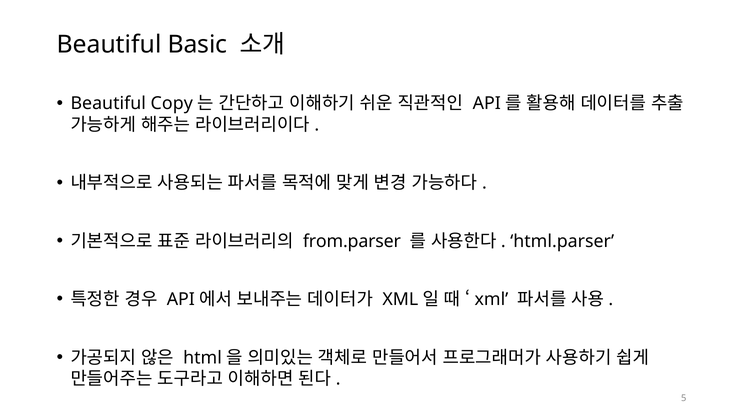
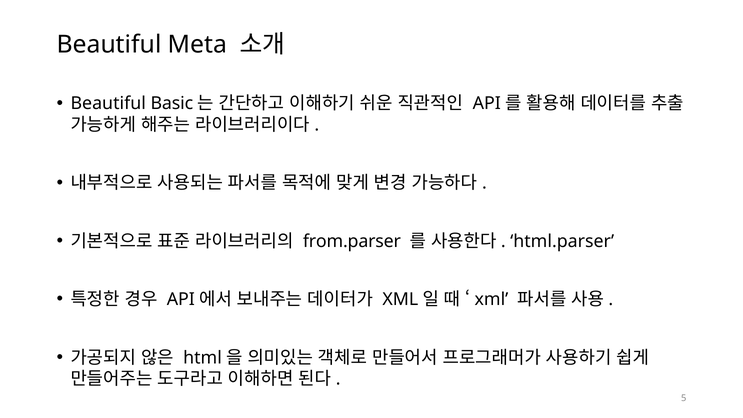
Basic: Basic -> Meta (197, 45)
Copy: Copy -> Basic (172, 104)
